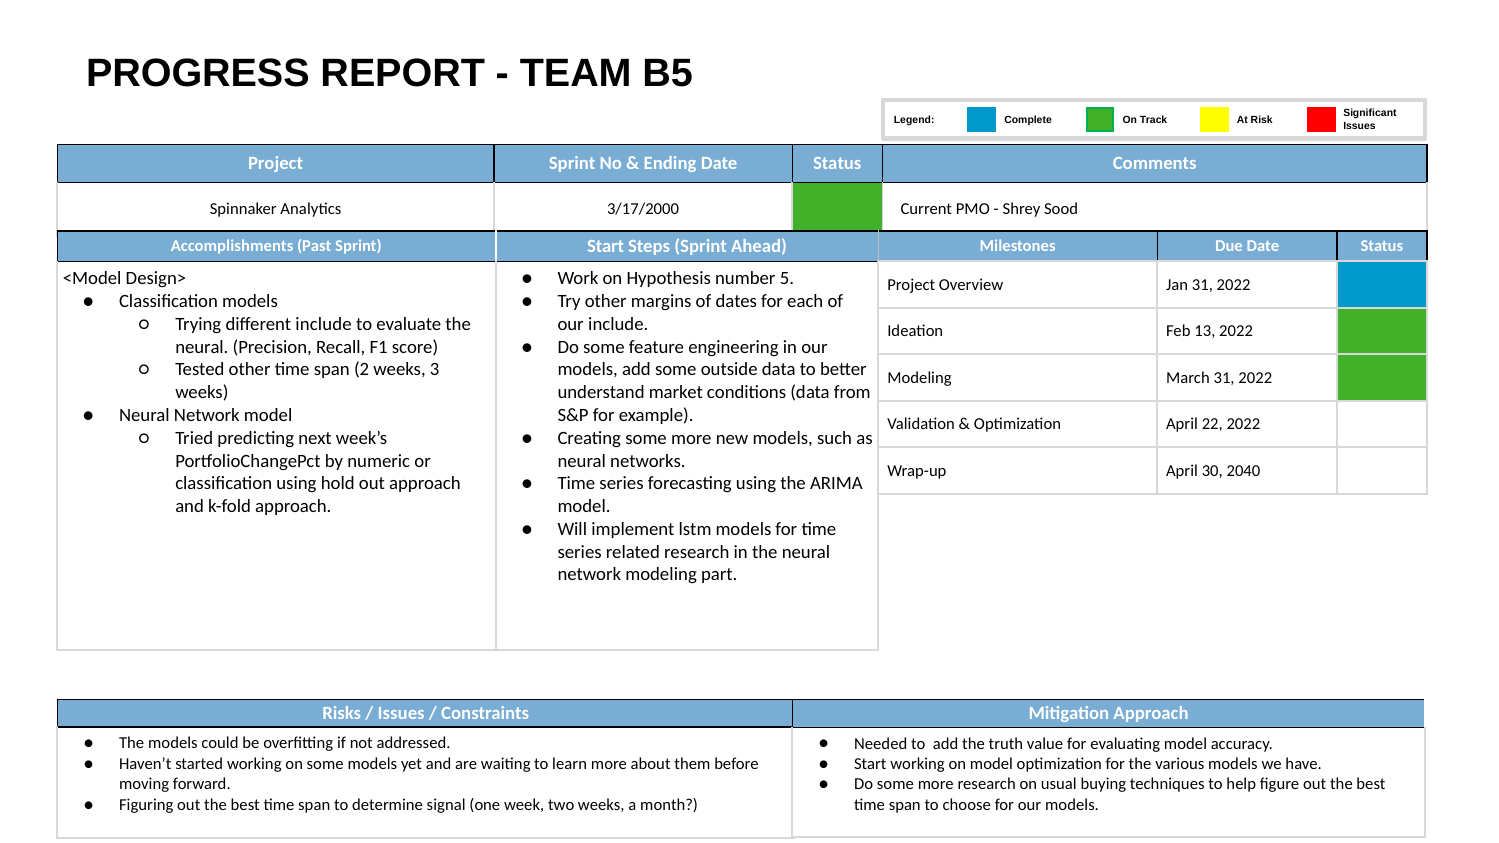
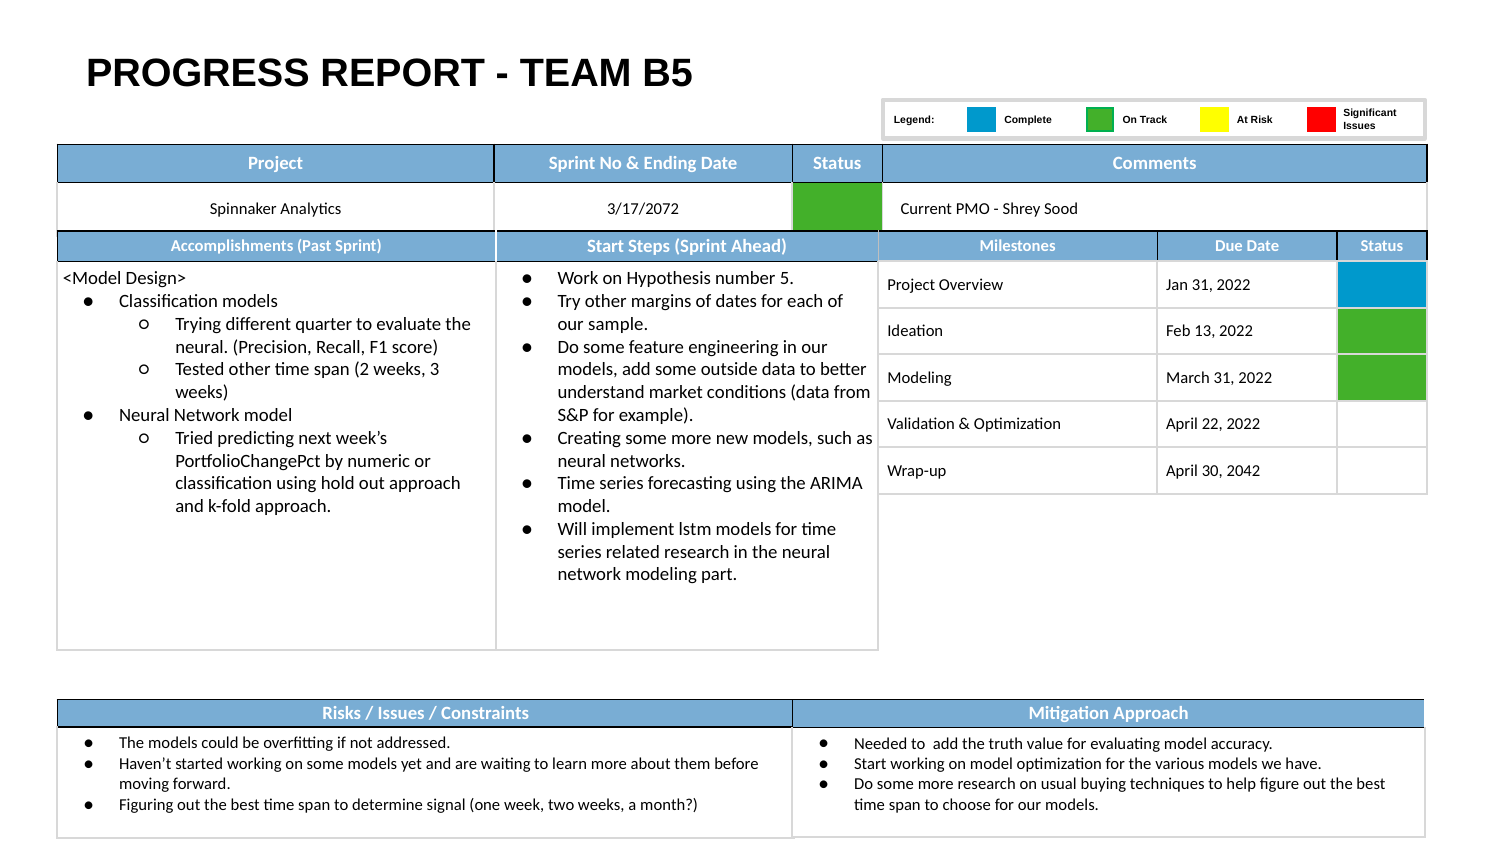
3/17/2000: 3/17/2000 -> 3/17/2072 (643, 209)
different include: include -> quarter (324, 324)
our include: include -> sample (618, 324)
2040: 2040 -> 2042 (1244, 471)
